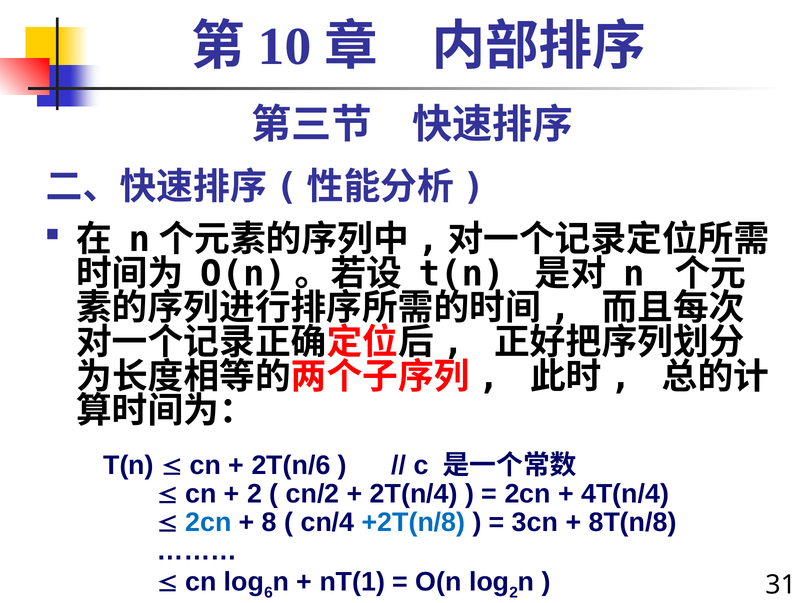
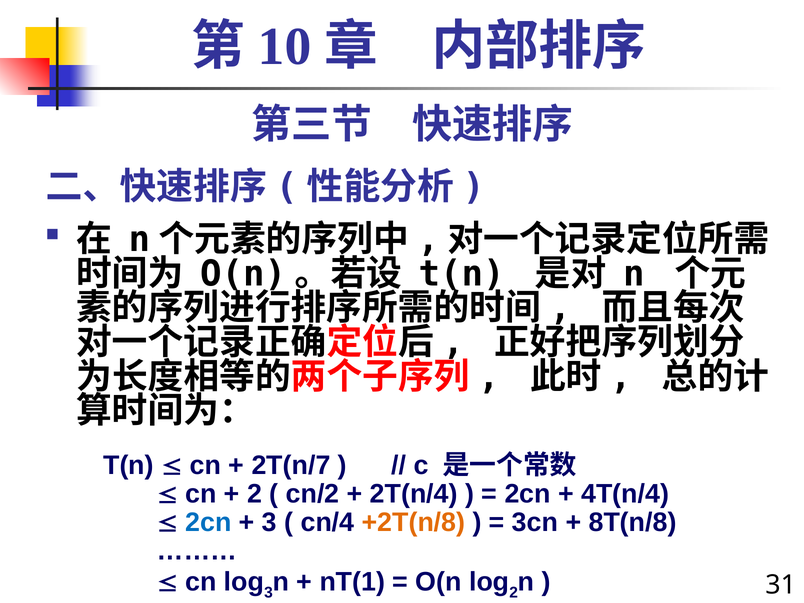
2T(n/6: 2T(n/6 -> 2T(n/7 (291, 466)
8: 8 -> 3 (269, 522)
+2T(n/8 colour: blue -> orange (413, 522)
6: 6 -> 3 (268, 592)
